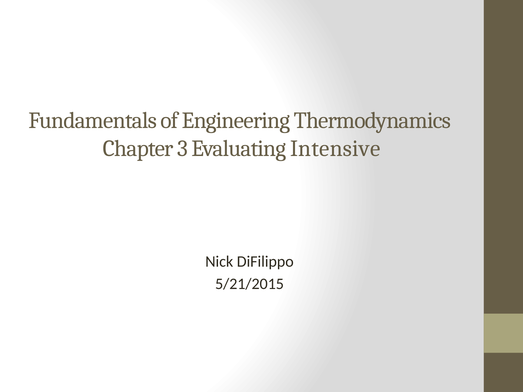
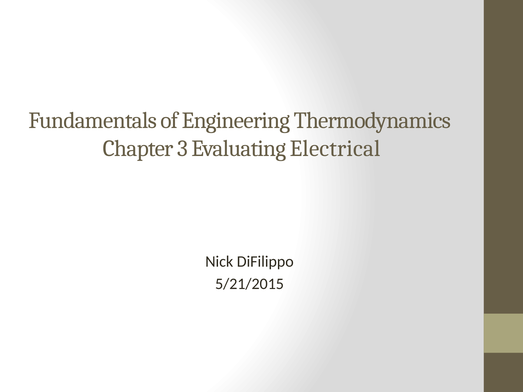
Intensive: Intensive -> Electrical (335, 148)
